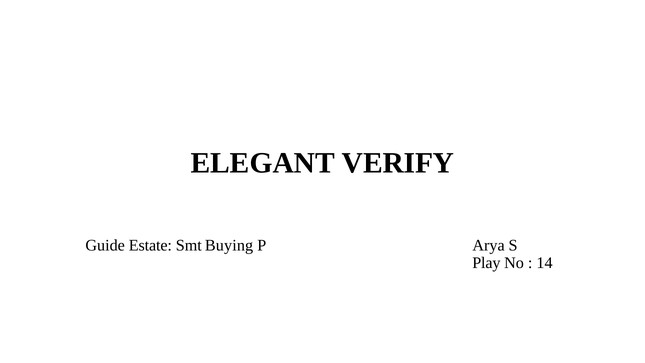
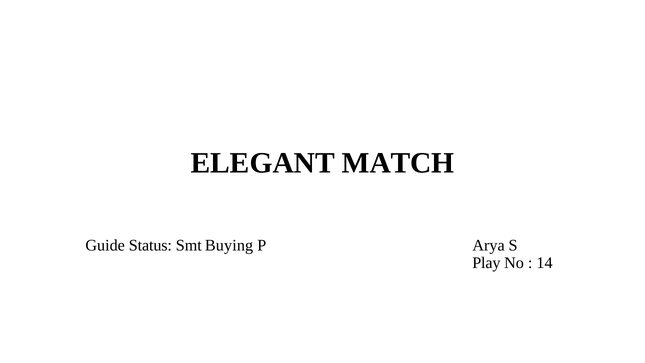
VERIFY: VERIFY -> MATCH (398, 163)
Estate: Estate -> Status (150, 246)
